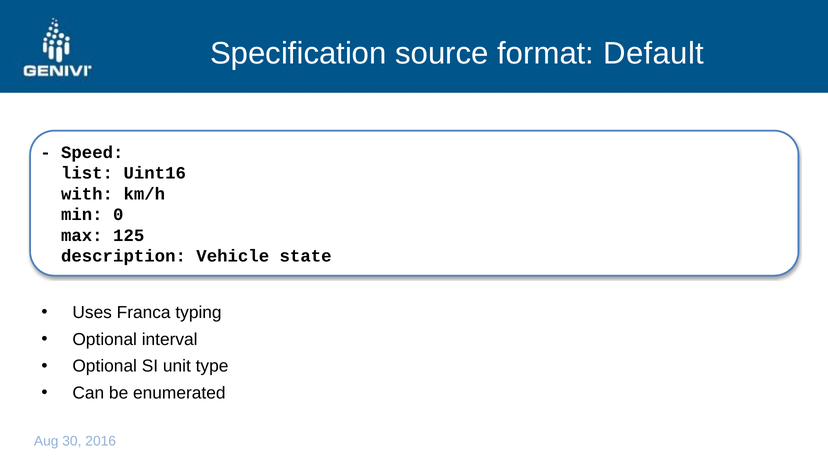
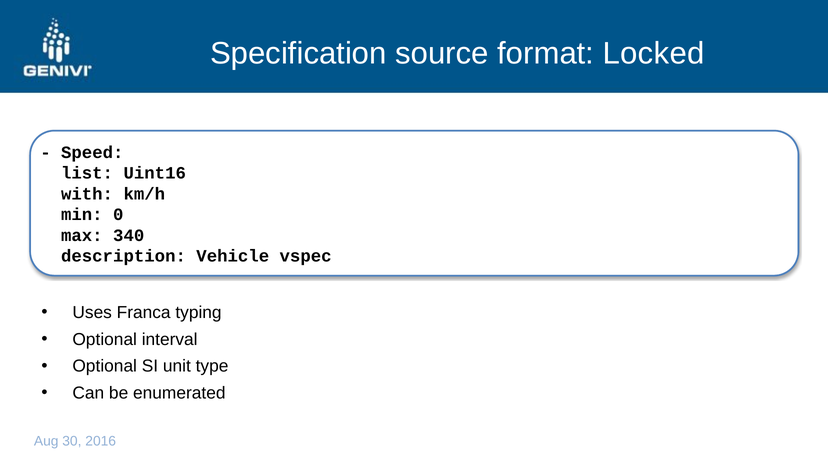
Default: Default -> Locked (654, 53)
125: 125 -> 340 (129, 236)
state: state -> vspec (306, 256)
